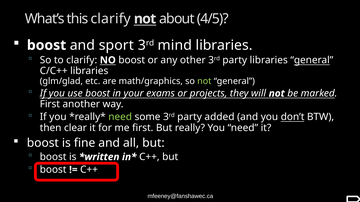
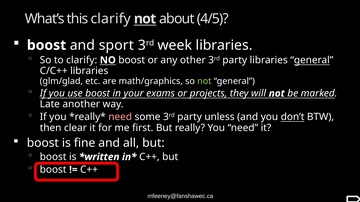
mind: mind -> week (175, 45)
First: First -> Late (50, 104)
need colour: light green -> pink (120, 117)
added: added -> unless (219, 117)
